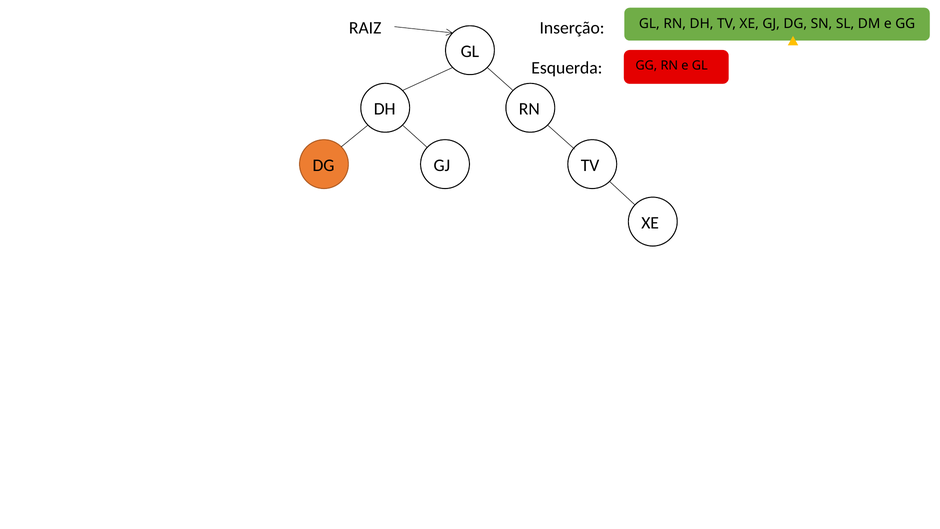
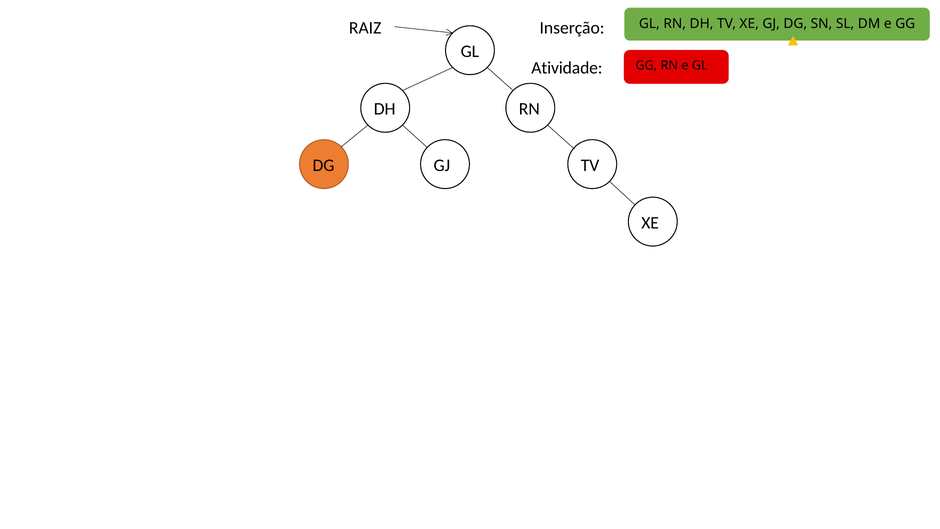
Esquerda: Esquerda -> Atividade (567, 68)
